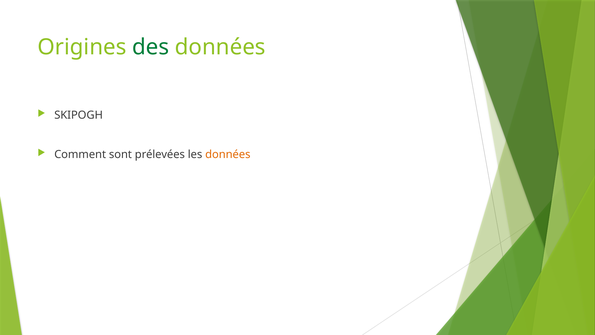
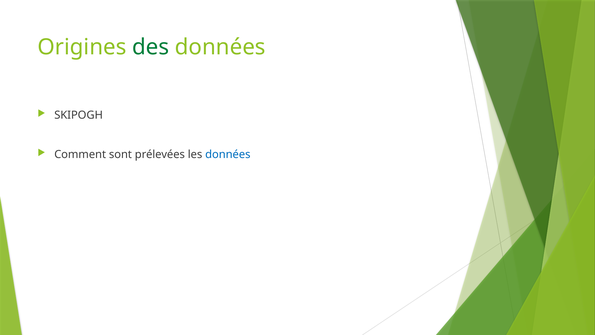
données colour: orange -> blue (228, 154)
